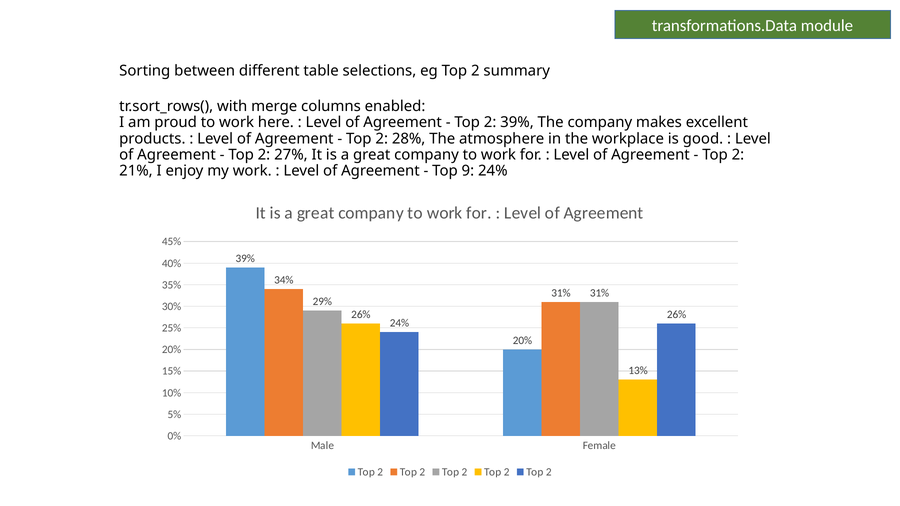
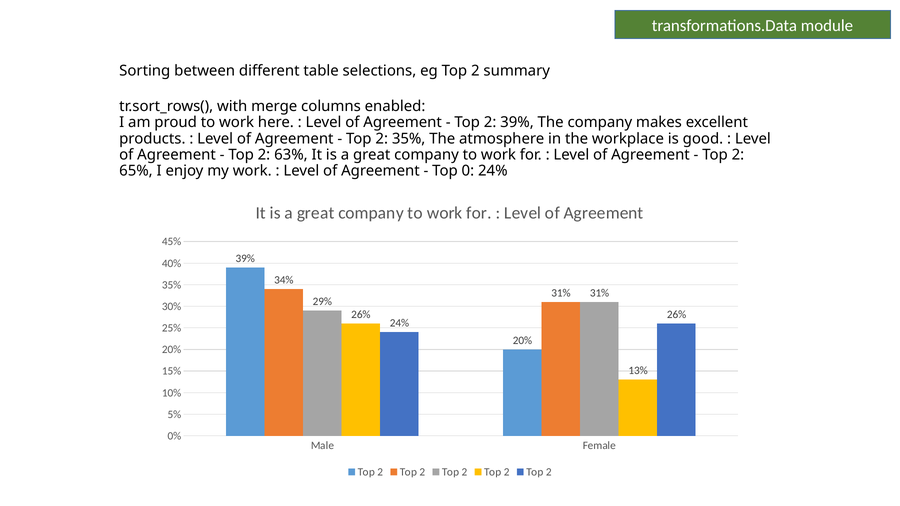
2 28%: 28% -> 35% (409, 139)
27%: 27% -> 63% (291, 155)
21%: 21% -> 65% (136, 171)
9: 9 -> 0 (468, 171)
